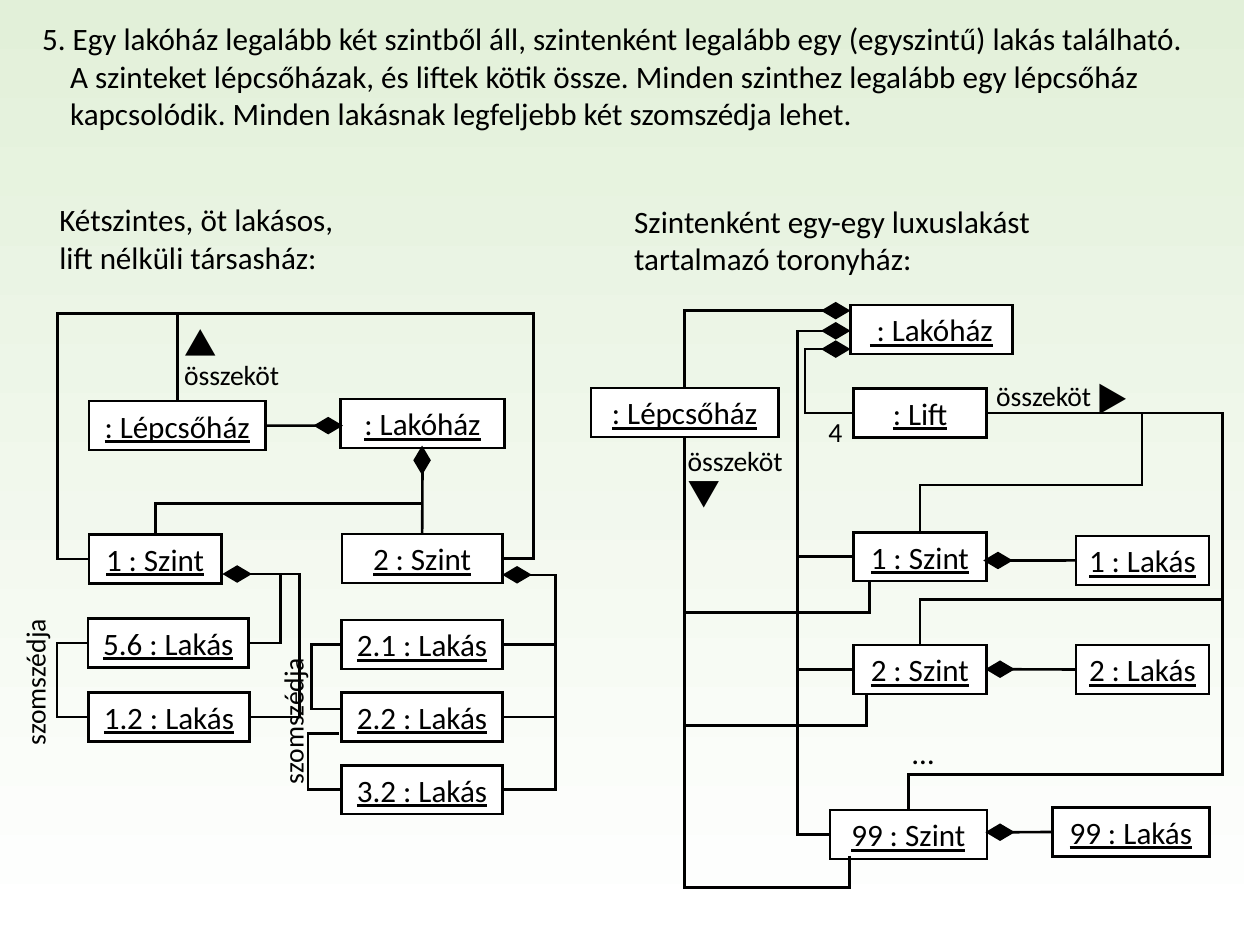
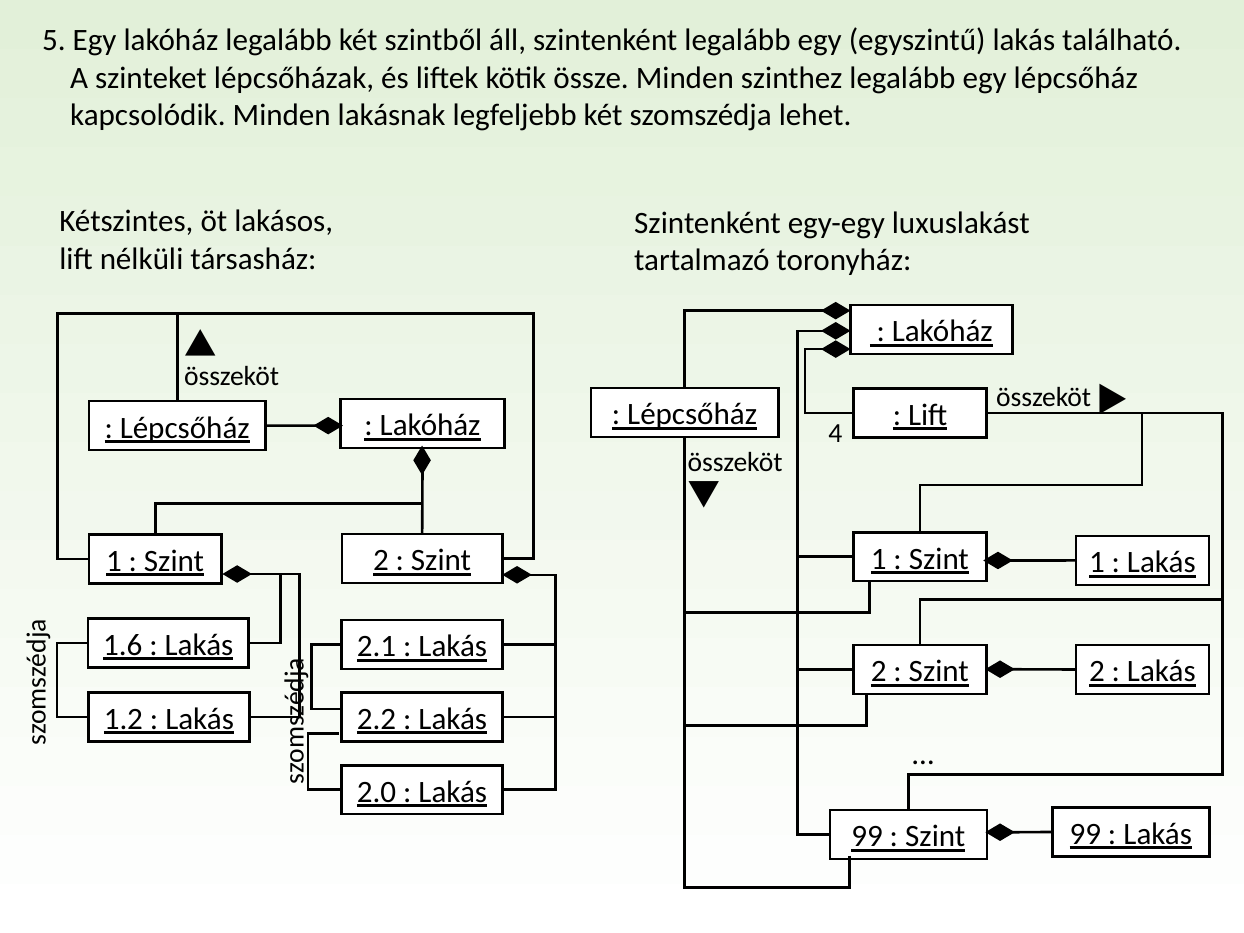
5.6: 5.6 -> 1.6 (123, 645)
3.2: 3.2 -> 2.0 (377, 792)
